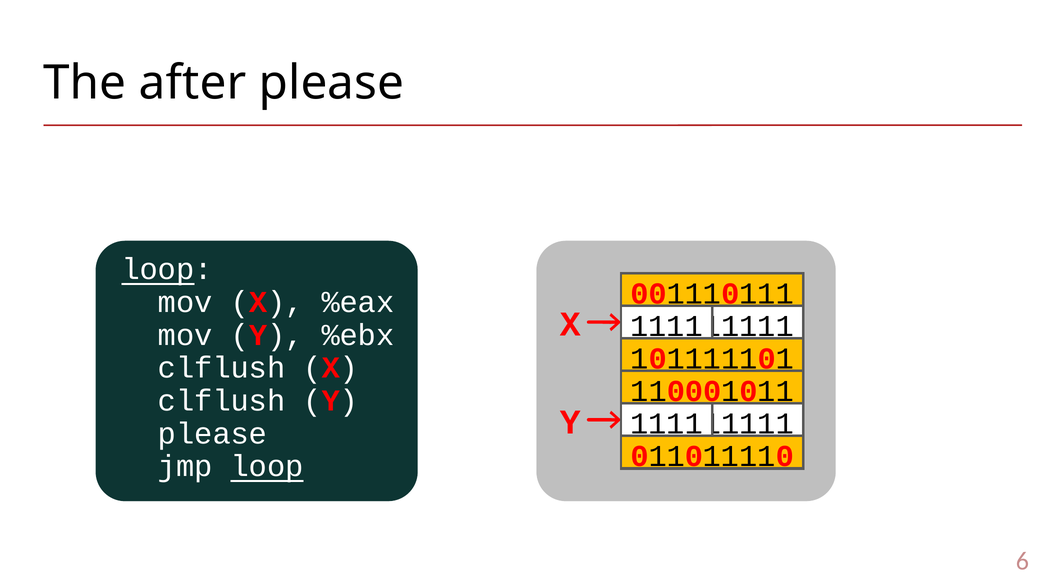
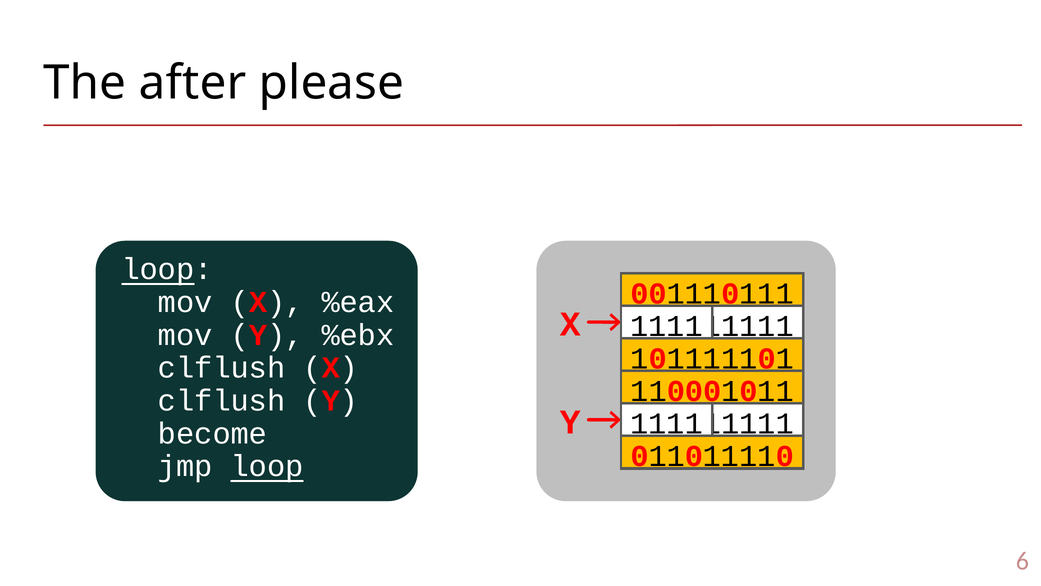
please: please -> become (213, 433)
